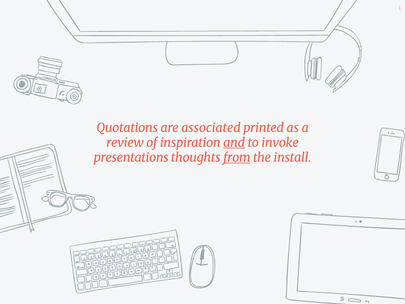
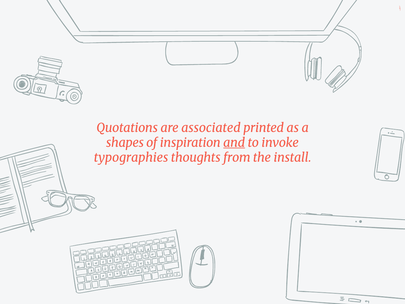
review: review -> shapes (125, 143)
presentations: presentations -> typographies (131, 157)
from underline: present -> none (237, 157)
